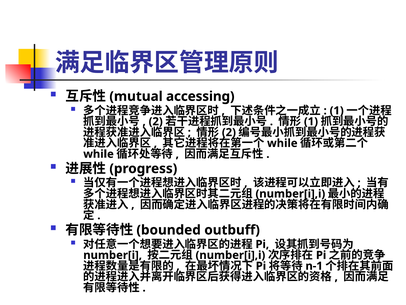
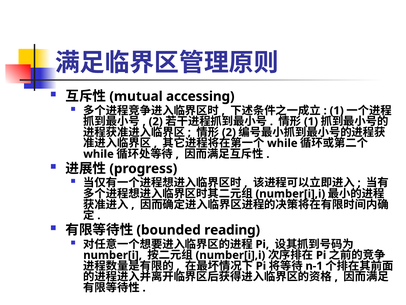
outbuff: outbuff -> reading (232, 230)
